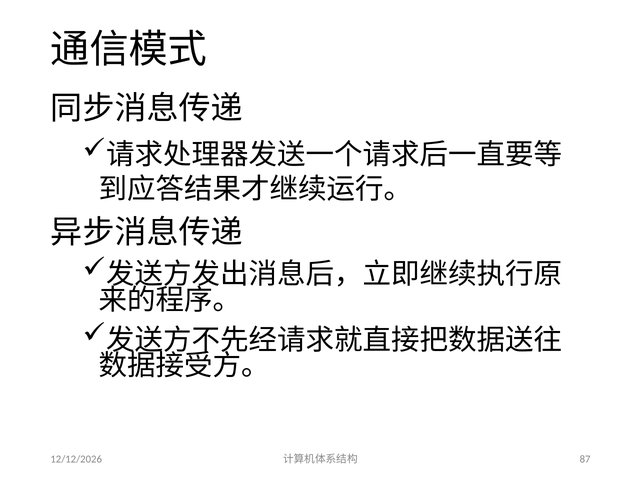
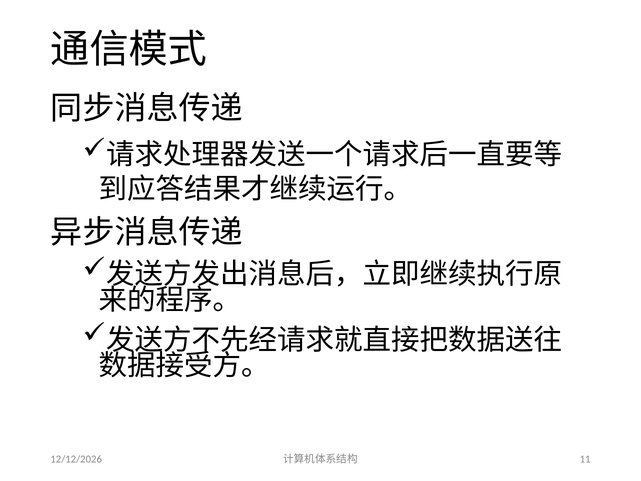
87: 87 -> 11 (585, 459)
